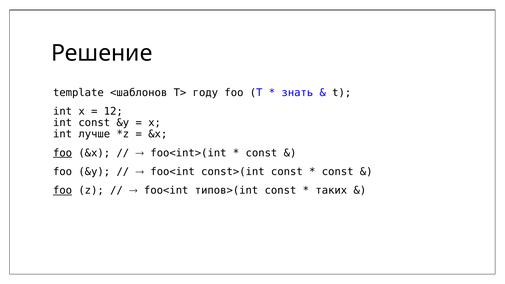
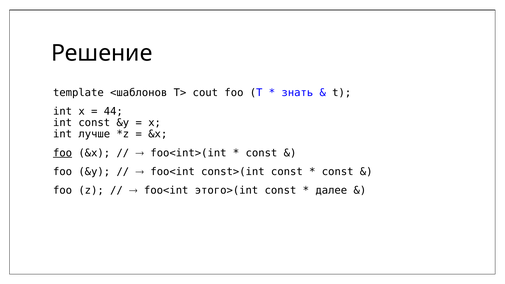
году: году -> cout (205, 93)
12: 12 -> 44 (113, 111)
foo underline: present -> none (63, 190)
типов>(int: типов>(int -> этого>(int (227, 190)
таких: таких -> далее (331, 190)
